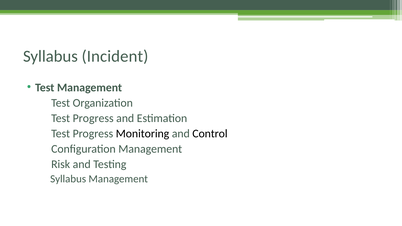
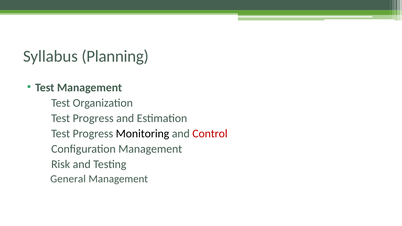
Incident: Incident -> Planning (115, 56)
Control colour: black -> red (210, 134)
Syllabus: Syllabus -> General (68, 179)
